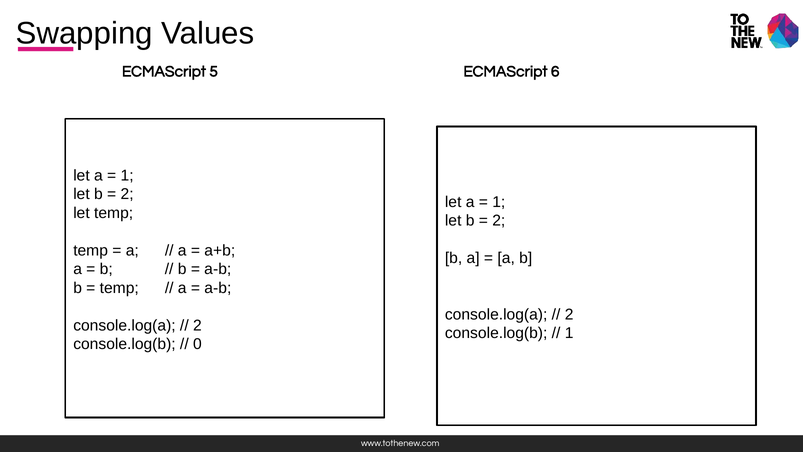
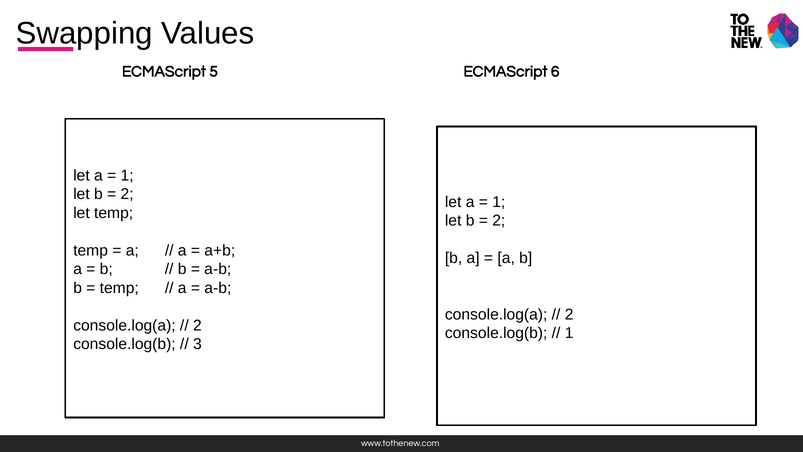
0: 0 -> 3 (197, 344)
